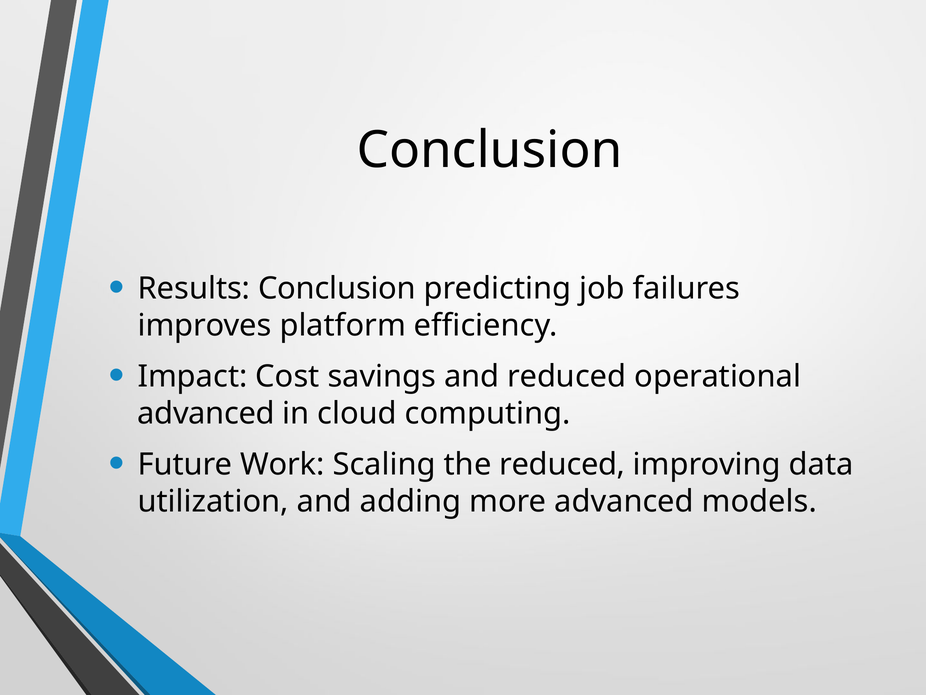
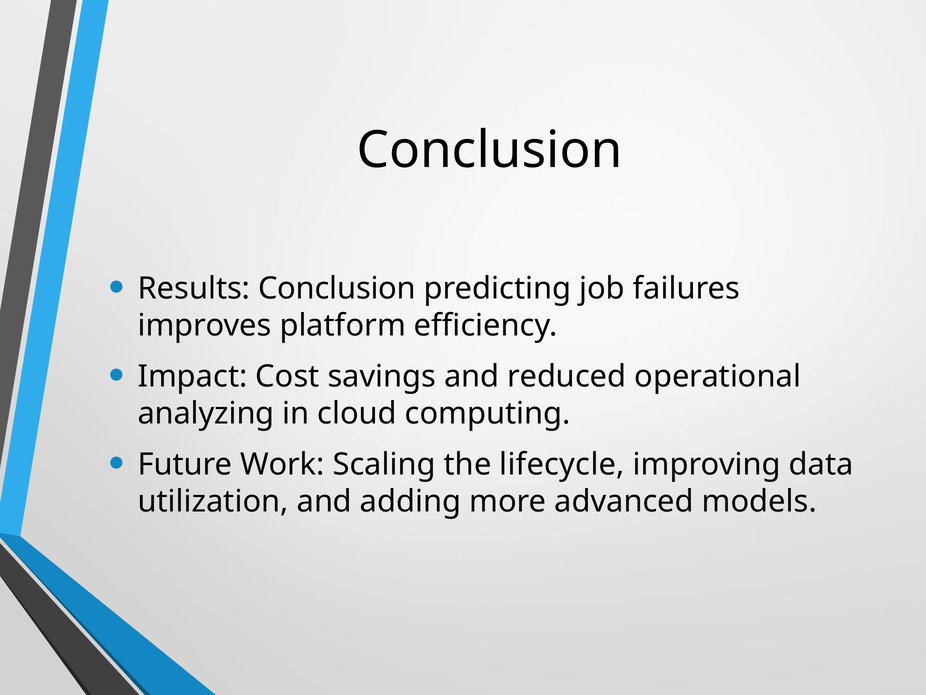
advanced: advanced -> analyzing (206, 413)
the reduced: reduced -> lifecycle (562, 464)
